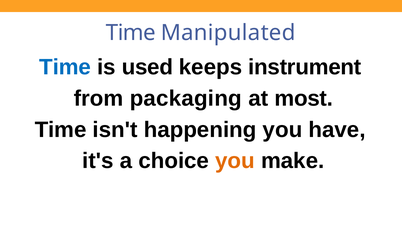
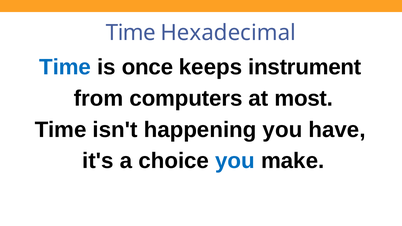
Manipulated: Manipulated -> Hexadecimal (228, 33)
used: used -> once (147, 67)
packaging: packaging -> computers (186, 99)
you colour: orange -> blue (235, 161)
